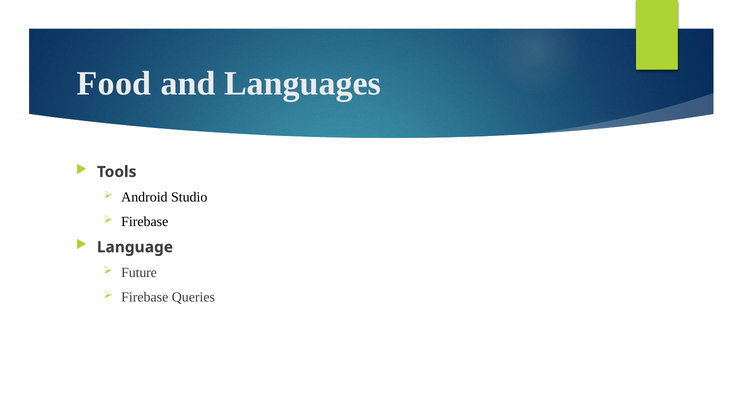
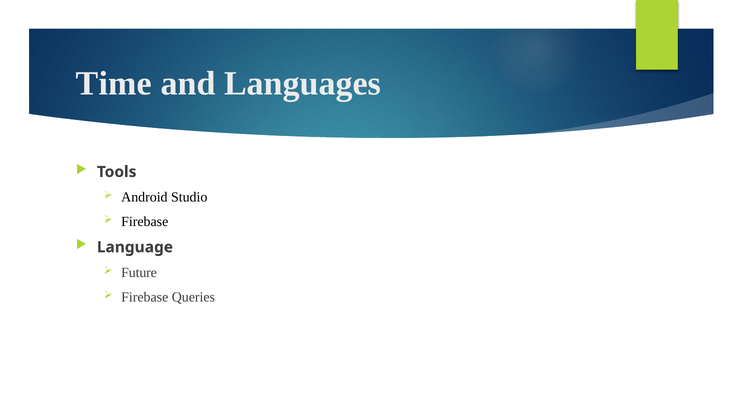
Food: Food -> Time (114, 83)
